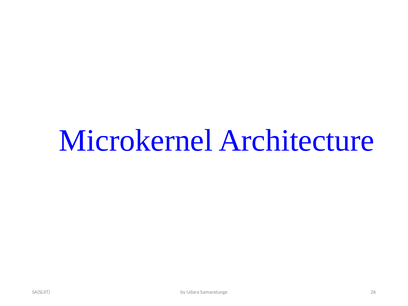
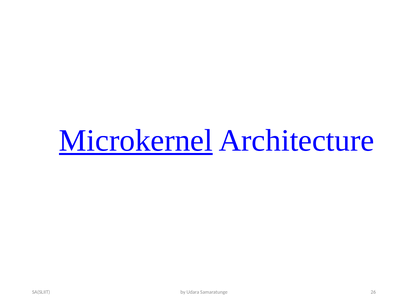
Microkernel underline: none -> present (136, 141)
